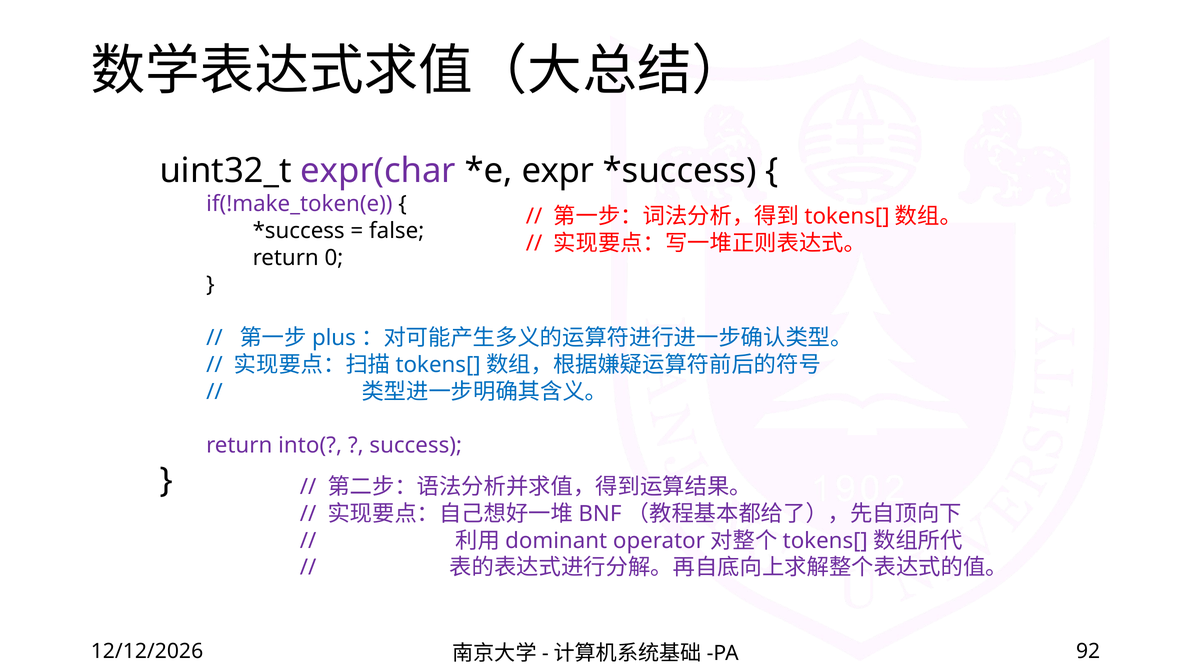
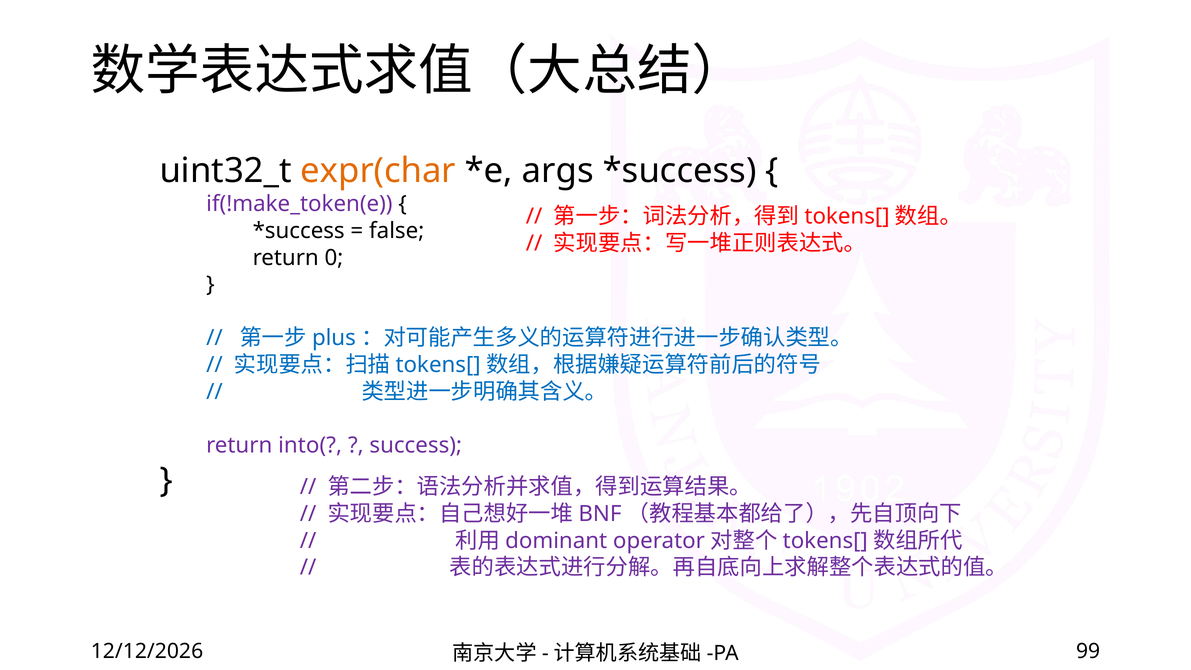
expr(char colour: purple -> orange (378, 171)
expr: expr -> args (558, 171)
92: 92 -> 99 (1088, 651)
